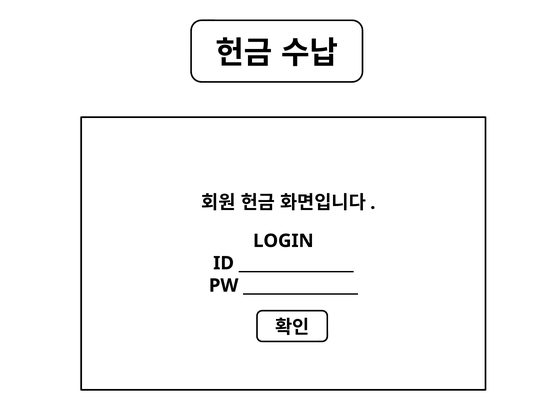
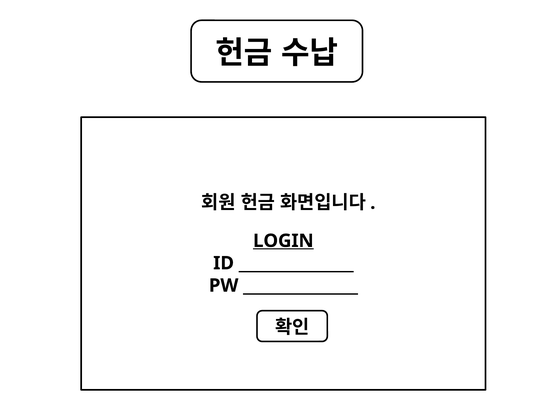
LOGIN underline: none -> present (283, 241)
